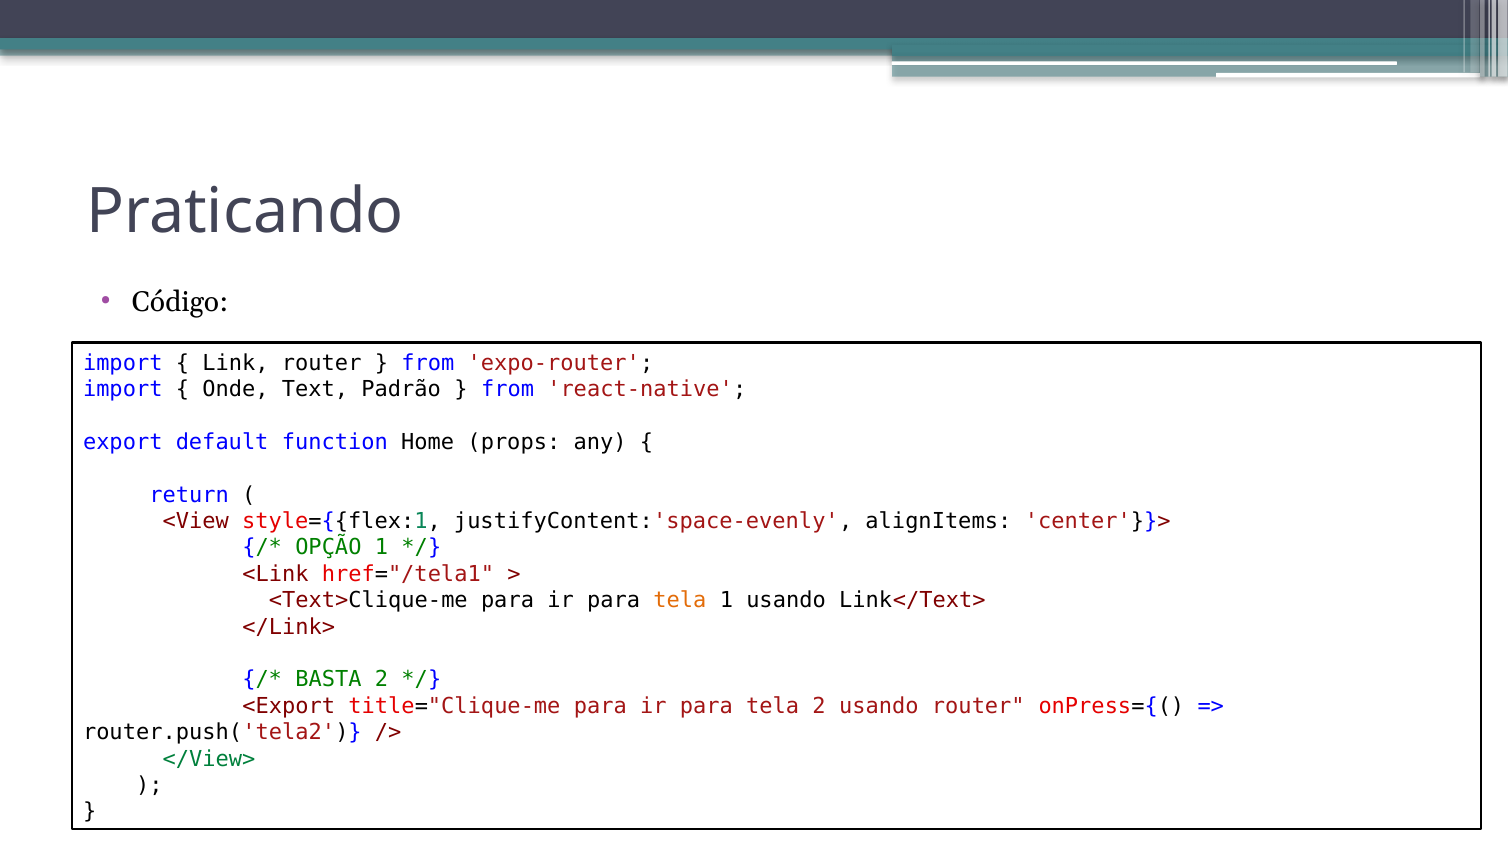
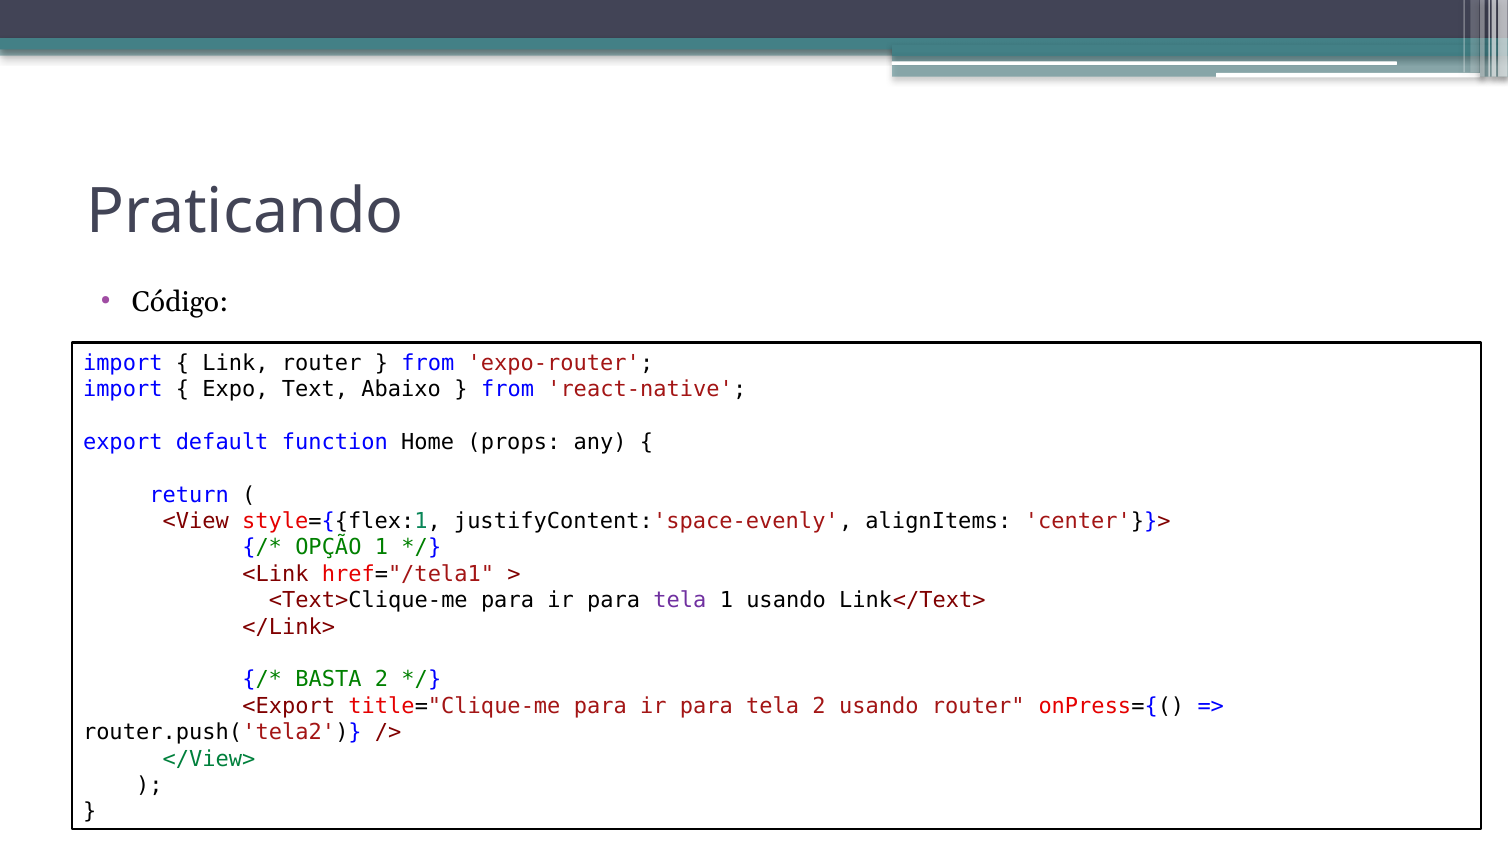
Onde: Onde -> Expo (235, 389)
Padrão: Padrão -> Abaixo (401, 389)
tela colour: orange -> purple (680, 601)
